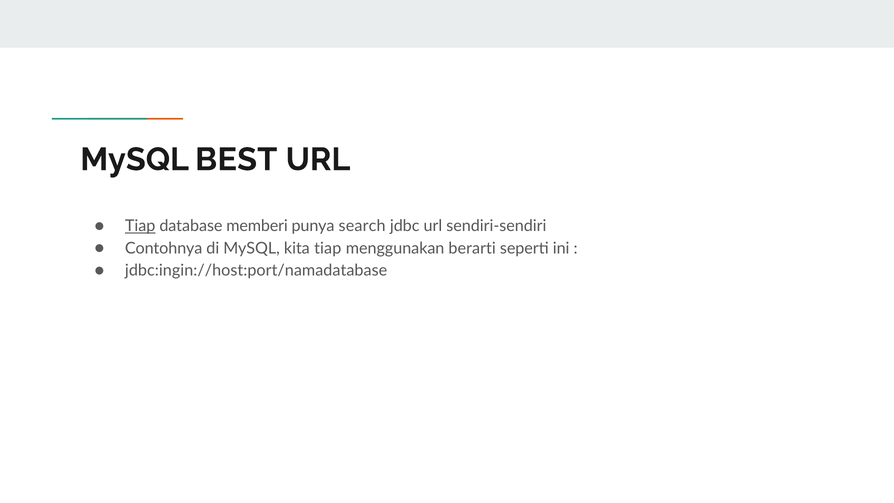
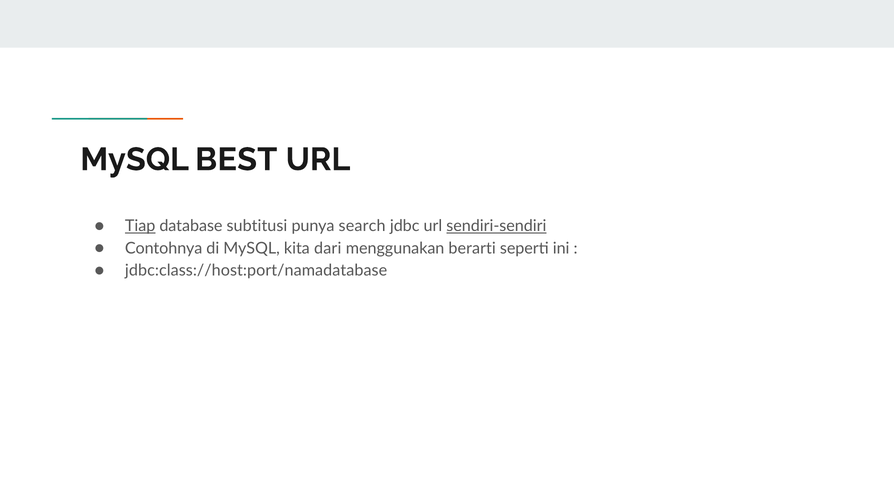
memberi: memberi -> subtitusi (257, 226)
sendiri-sendiri underline: none -> present (496, 226)
kita tiap: tiap -> dari (328, 248)
jdbc:ingin://host:port/namadatabase: jdbc:ingin://host:port/namadatabase -> jdbc:class://host:port/namadatabase (256, 270)
